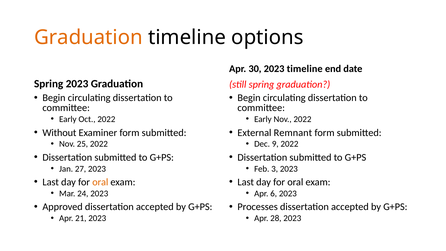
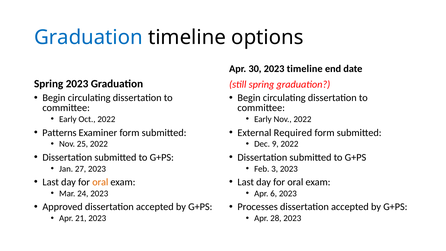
Graduation colour: orange -> blue (88, 37)
Without: Without -> Patterns (59, 133)
Remnant: Remnant -> Required (293, 133)
